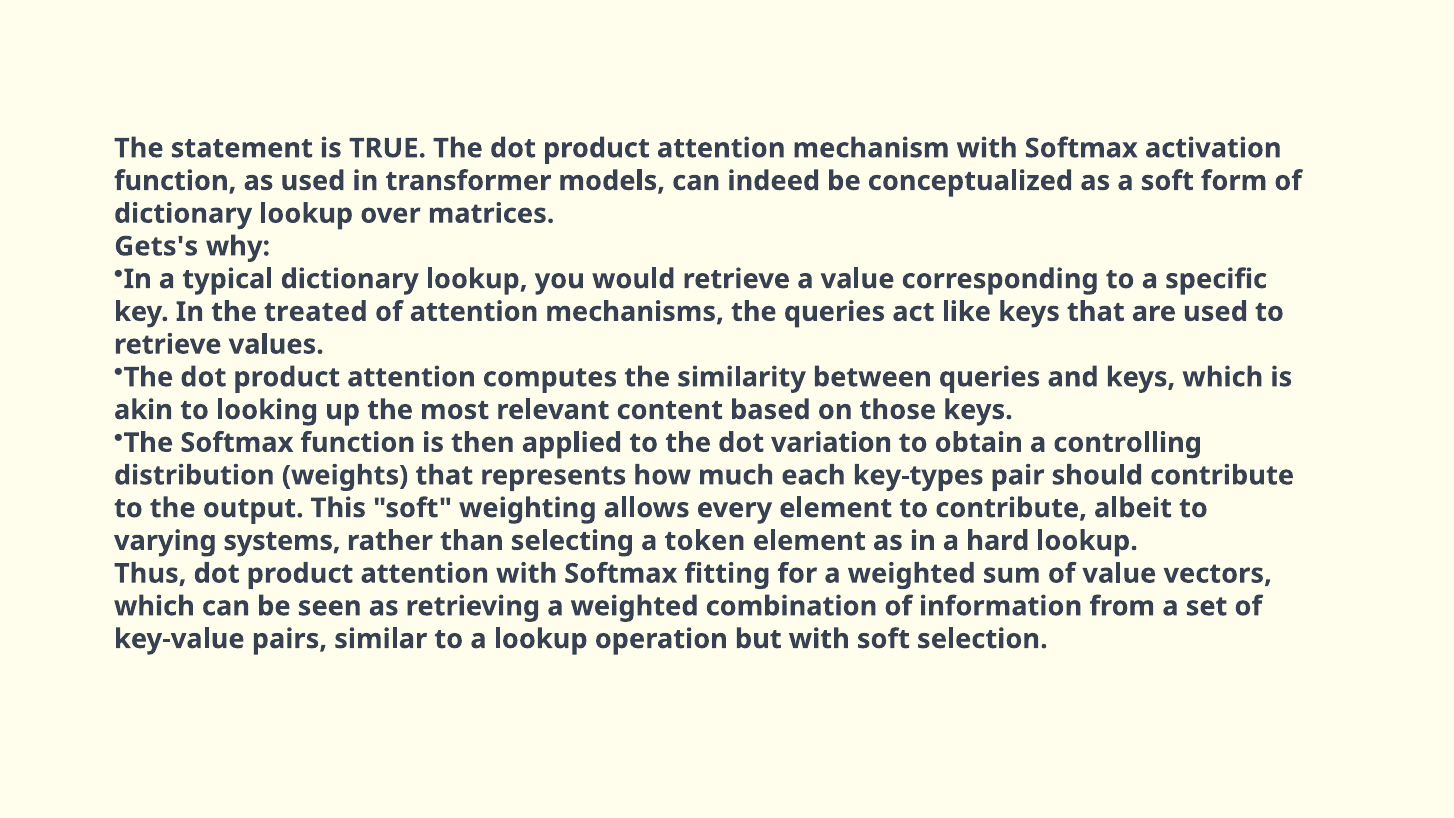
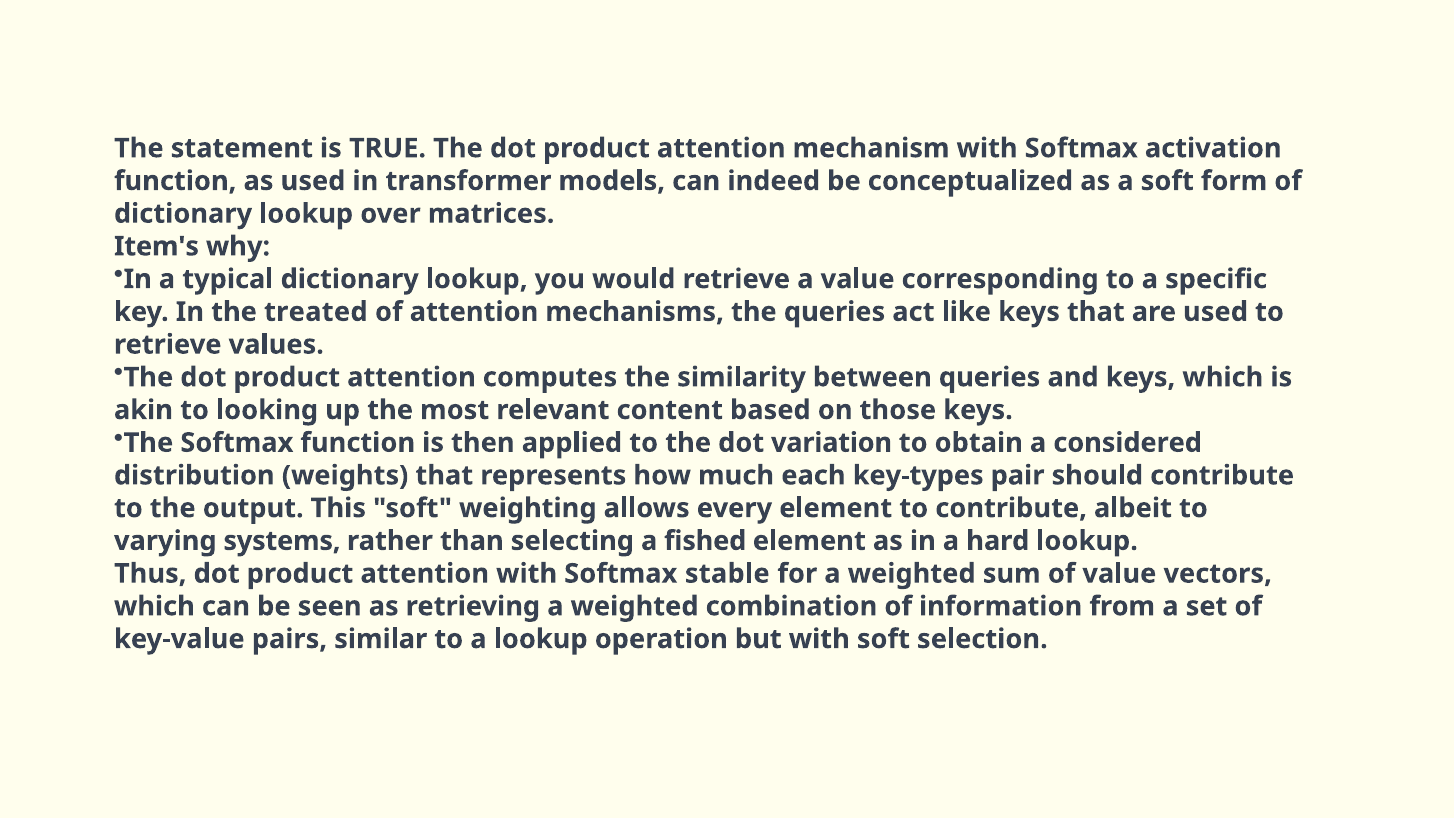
Gets's: Gets's -> Item's (156, 246)
controlling: controlling -> considered (1128, 443)
token: token -> fished (705, 541)
fitting: fitting -> stable (727, 574)
